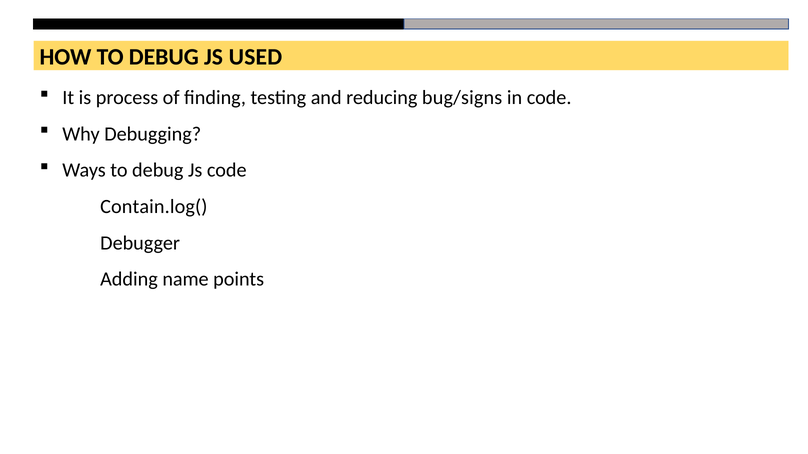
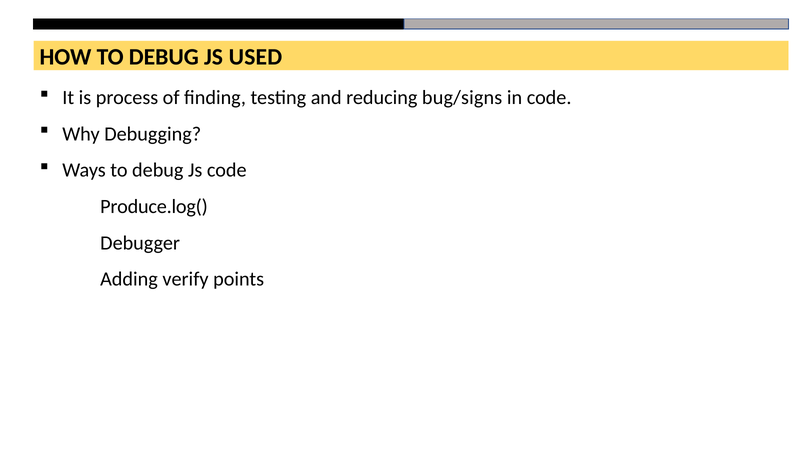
Contain.log(: Contain.log( -> Produce.log( (154, 207)
name: name -> verify (185, 280)
